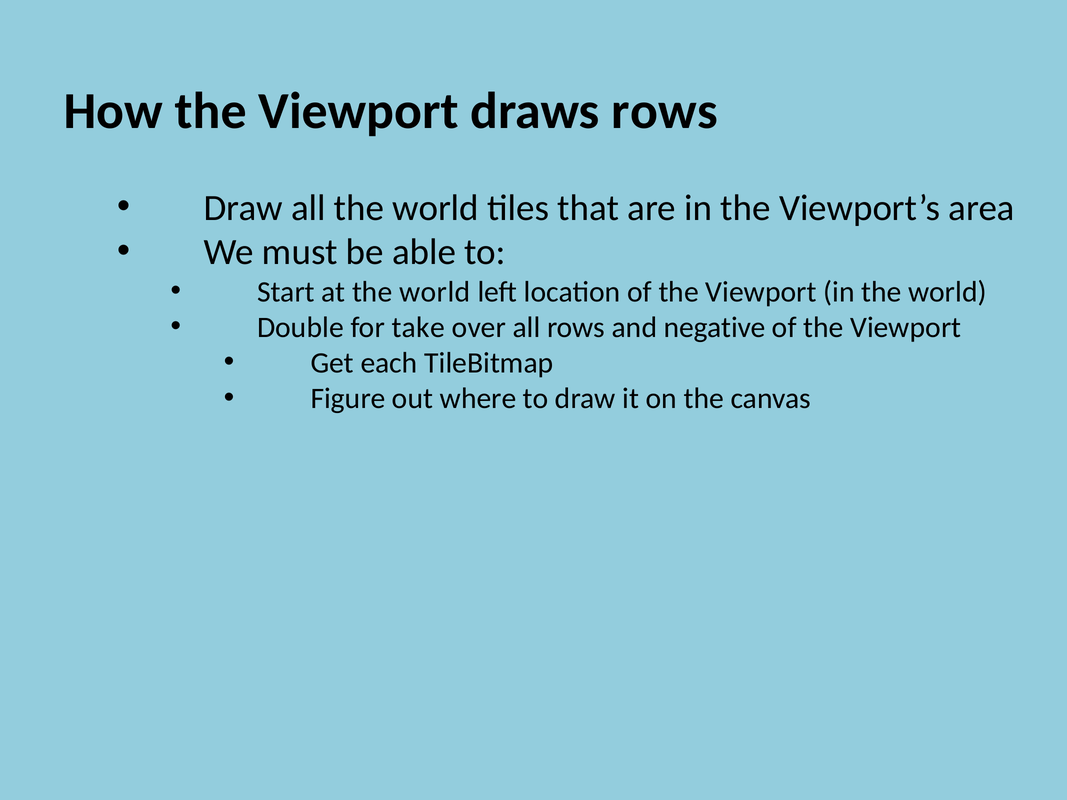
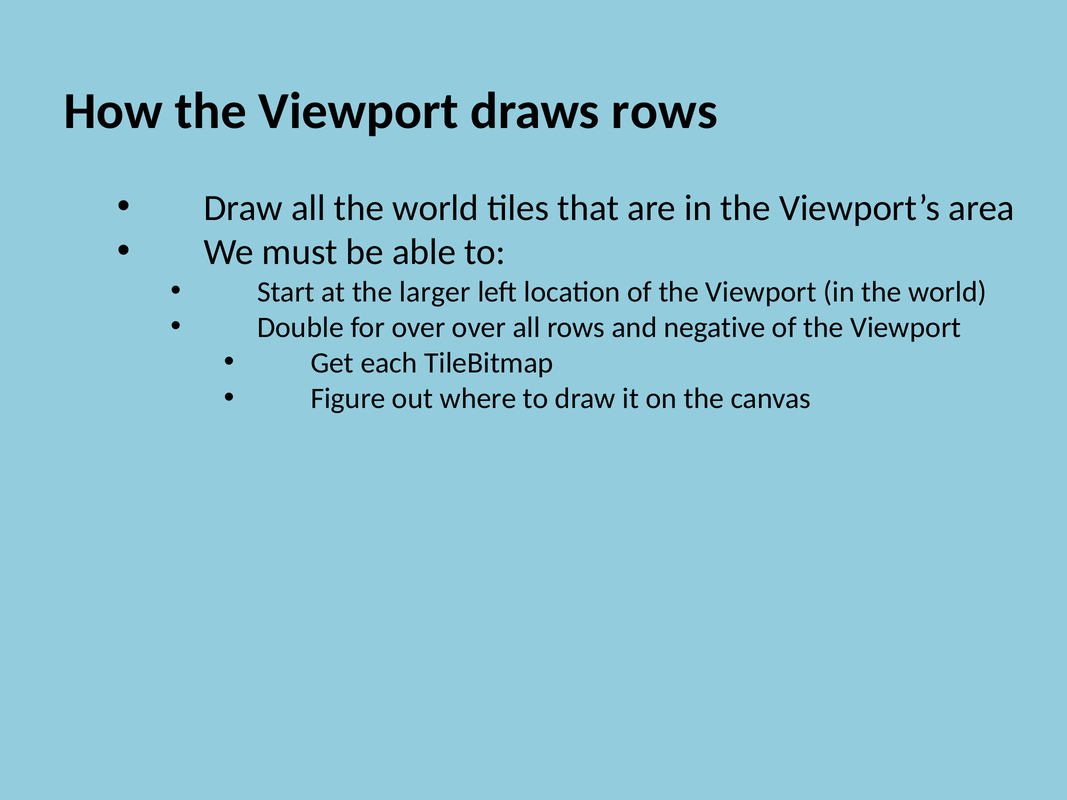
at the world: world -> larger (435, 292)
for take: take -> over (418, 327)
